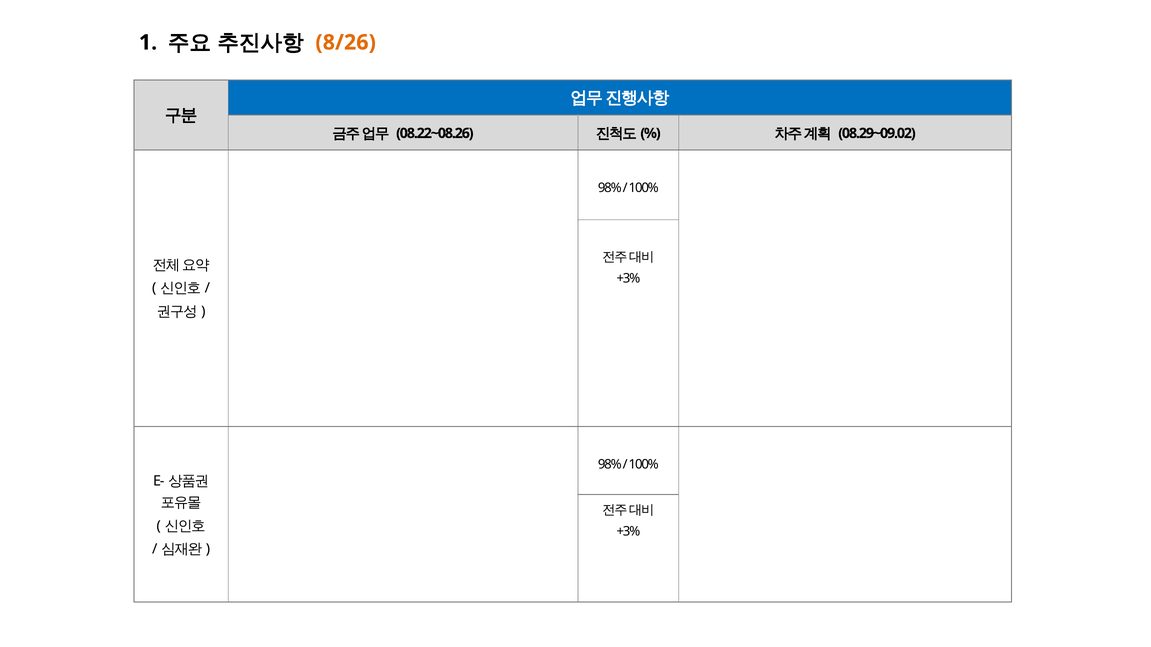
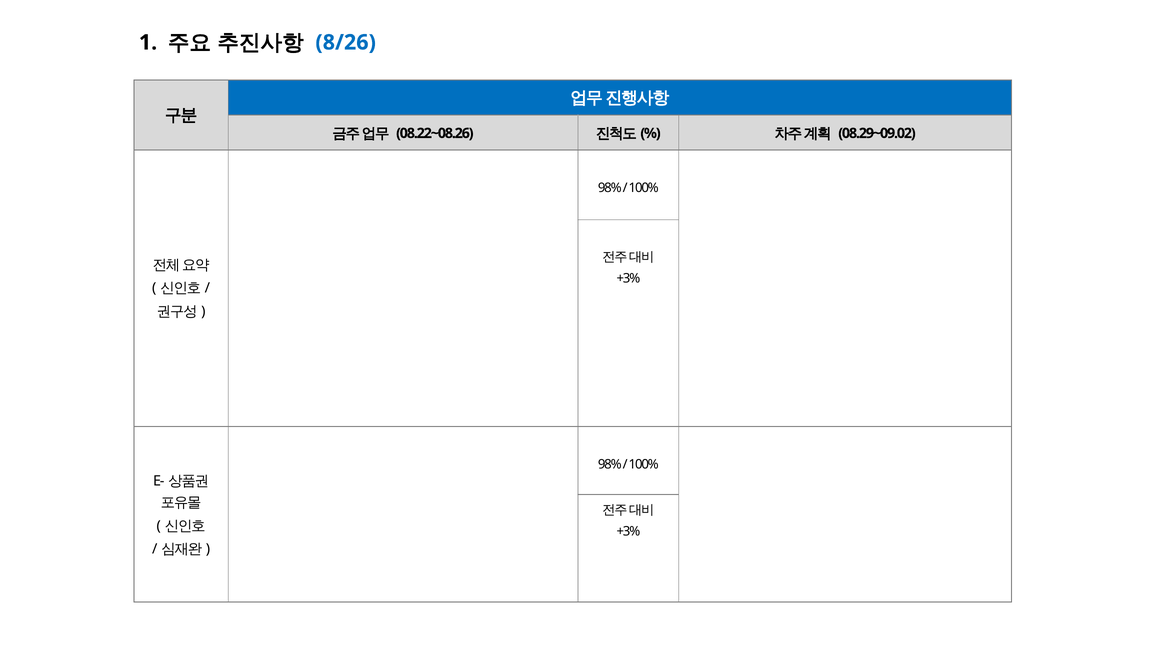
8/26 colour: orange -> blue (346, 42)
